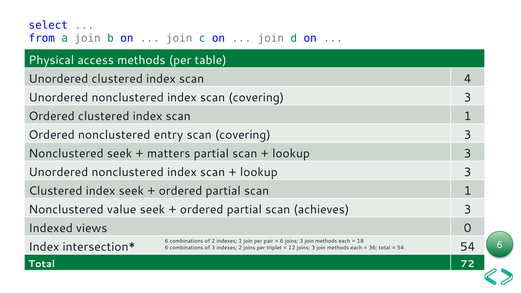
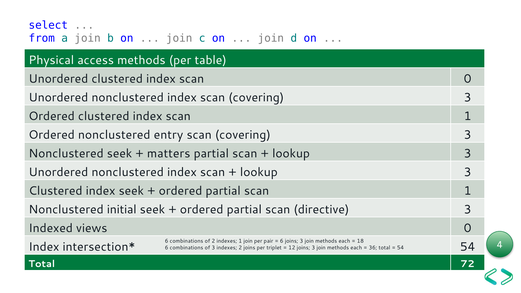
scan 4: 4 -> 0 (468, 79)
value: value -> initial (122, 210)
achieves: achieves -> directive (321, 210)
54 6: 6 -> 4 (500, 245)
